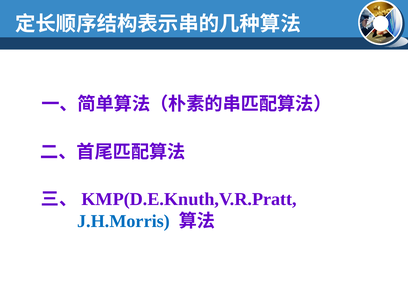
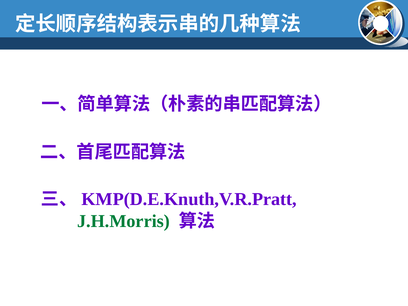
J.H.Morris colour: blue -> green (124, 221)
